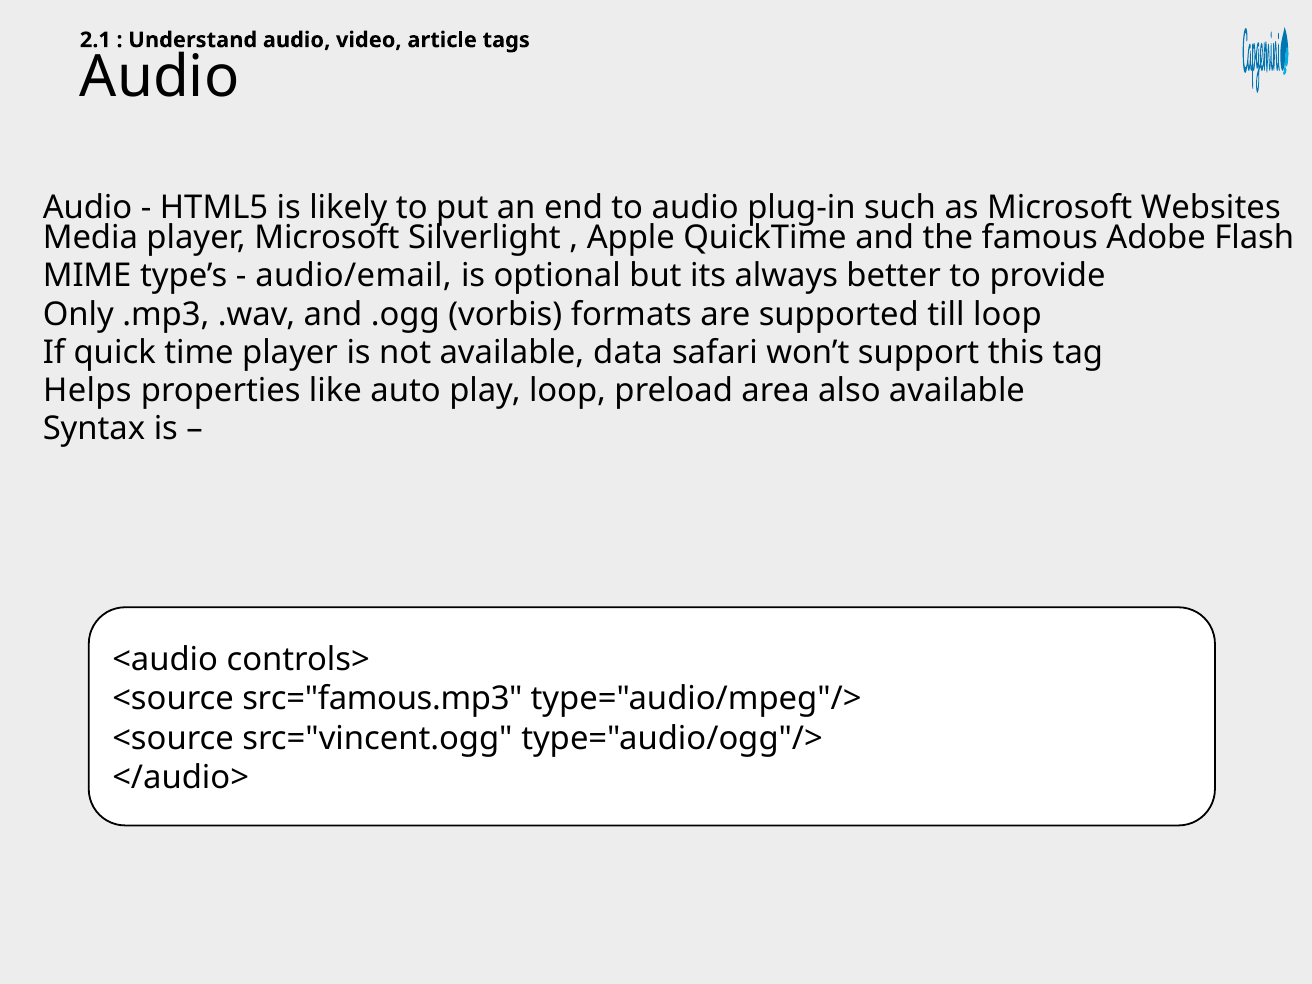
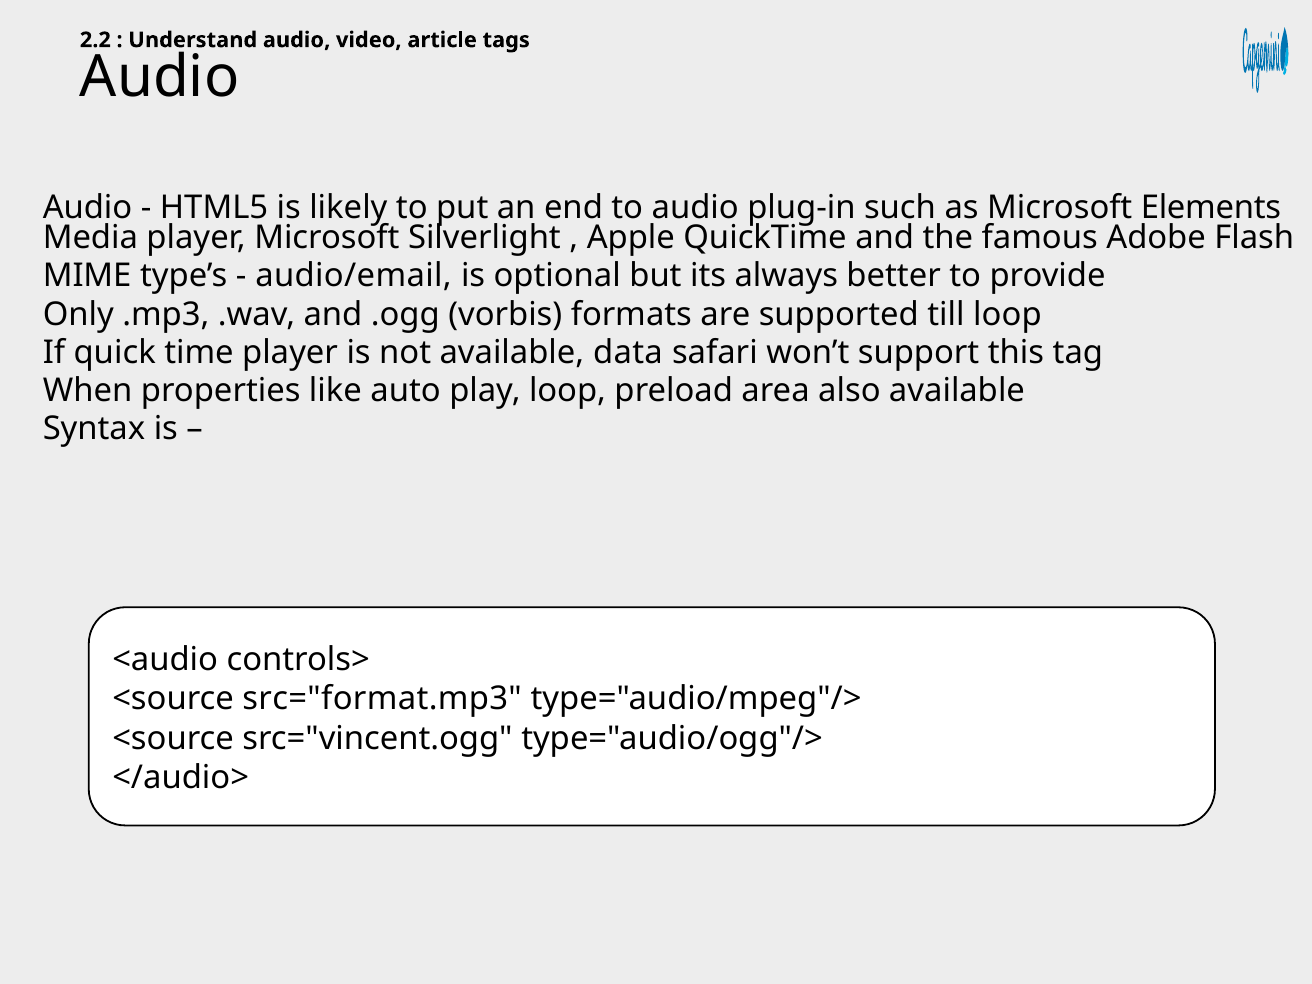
2.1: 2.1 -> 2.2 (95, 40)
Websites: Websites -> Elements (1211, 208)
Helps: Helps -> When (88, 391)
src="famous.mp3: src="famous.mp3 -> src="format.mp3 (382, 699)
